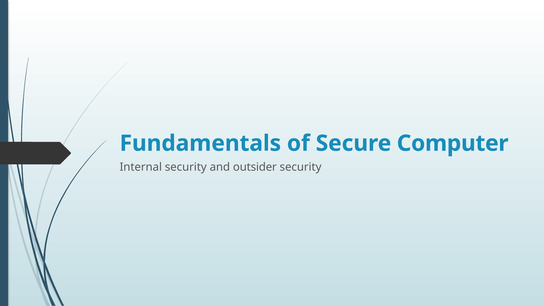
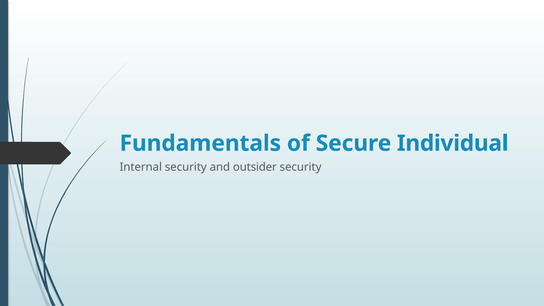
Computer: Computer -> Individual (453, 143)
